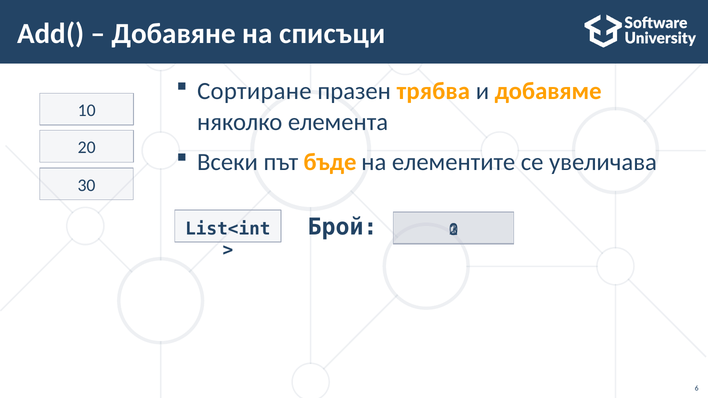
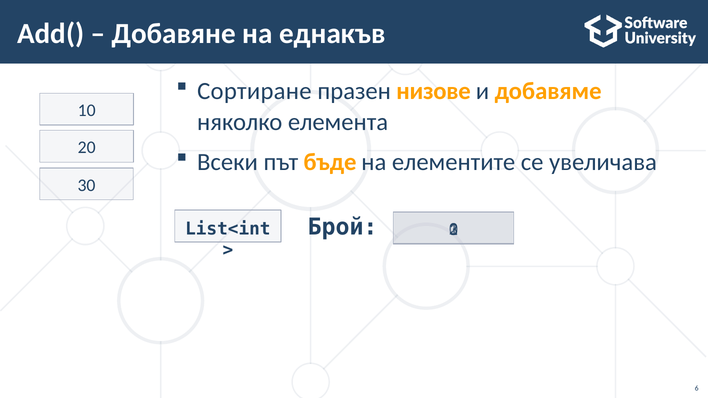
списъци: списъци -> еднакъв (333, 33)
трябва: трябва -> низове (434, 91)
